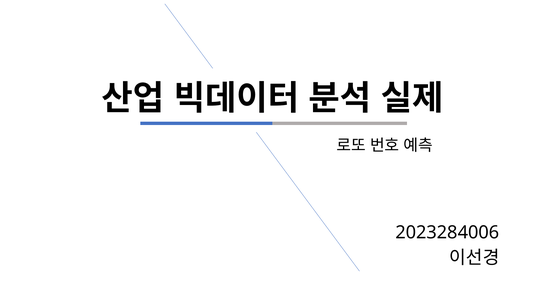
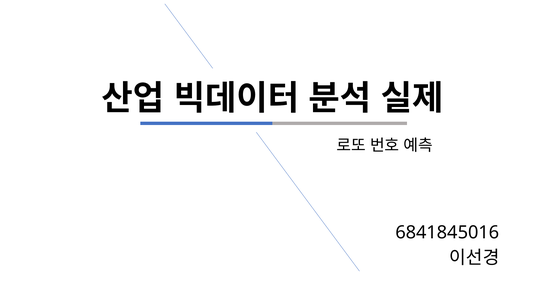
2023284006: 2023284006 -> 6841845016 (447, 232)
